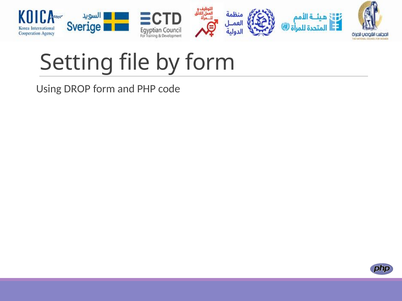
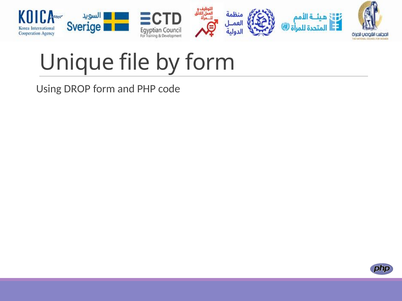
Setting: Setting -> Unique (77, 63)
